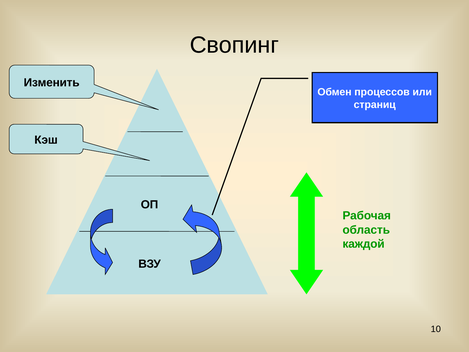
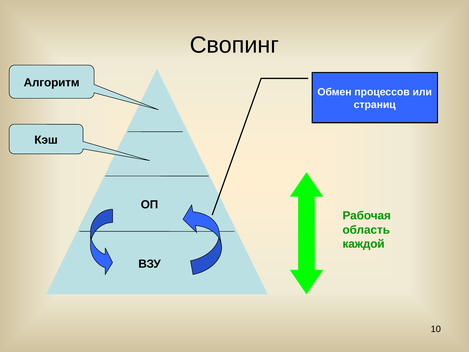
Изменить: Изменить -> Алгоритм (52, 82)
